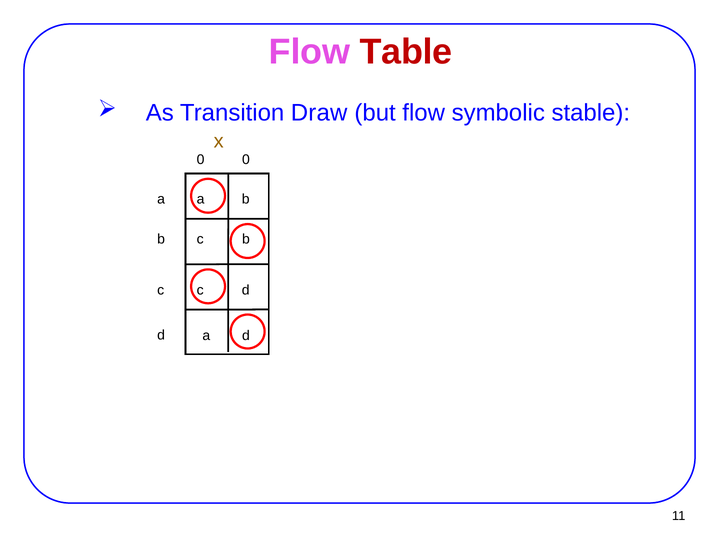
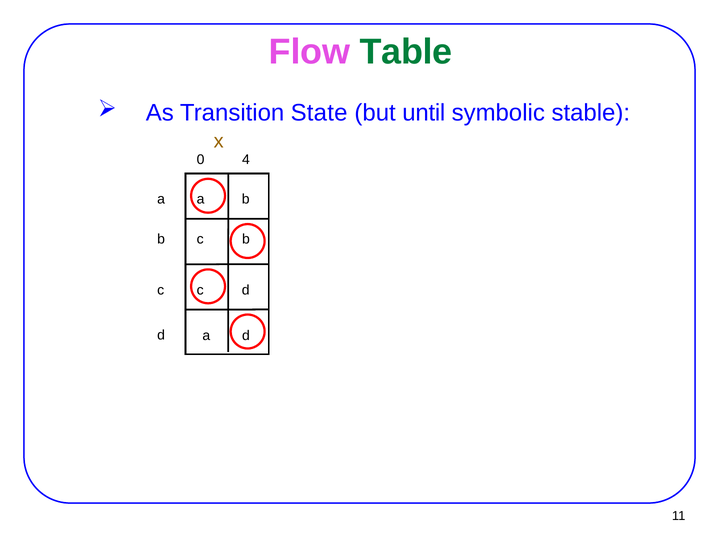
Table colour: red -> green (406, 52)
Draw: Draw -> State (319, 113)
but flow: flow -> until (424, 113)
0 0: 0 -> 4 (246, 160)
